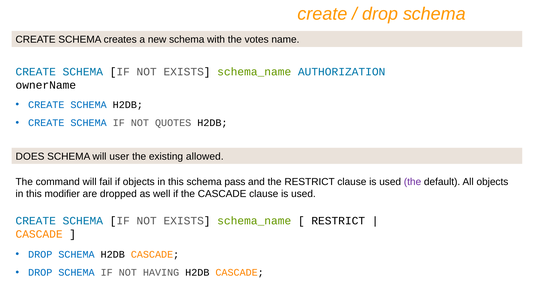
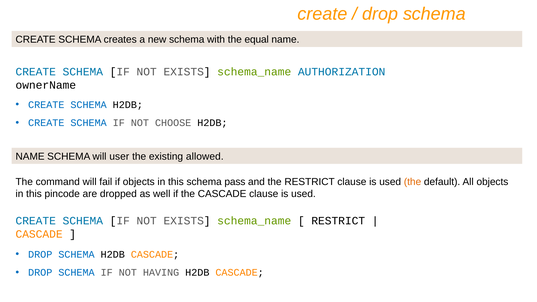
votes: votes -> equal (257, 40)
QUOTES: QUOTES -> CHOOSE (173, 123)
DOES: DOES -> NAME (30, 157)
the colour: purple -> orange (413, 182)
modifier: modifier -> pincode (62, 194)
